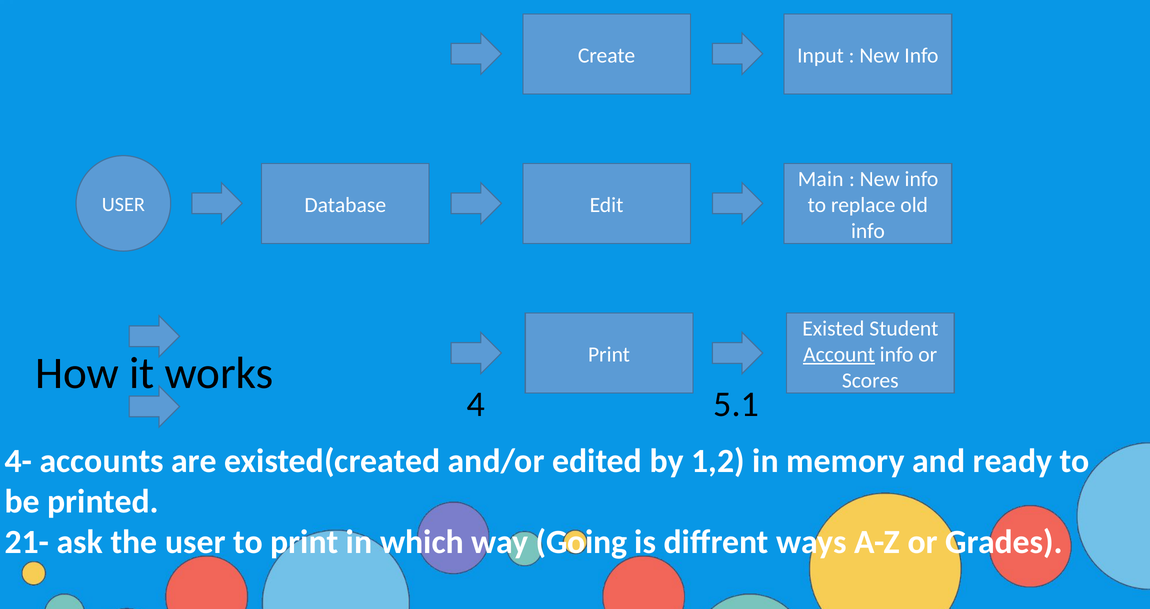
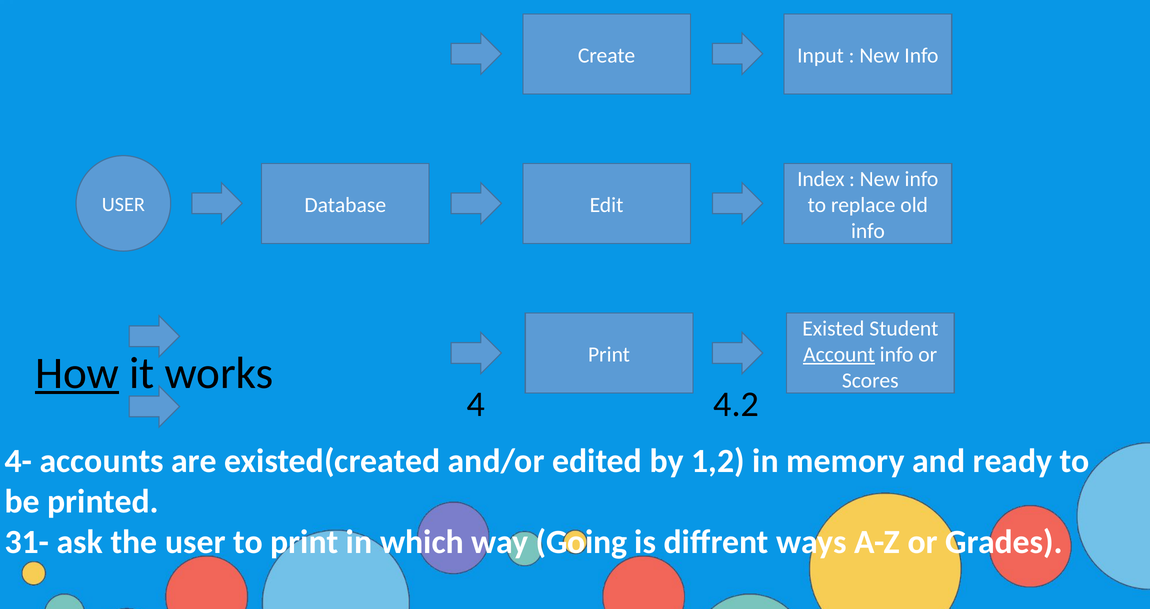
Main: Main -> Index (821, 179)
How underline: none -> present (77, 373)
5.1: 5.1 -> 4.2 (736, 404)
21-: 21- -> 31- (27, 542)
